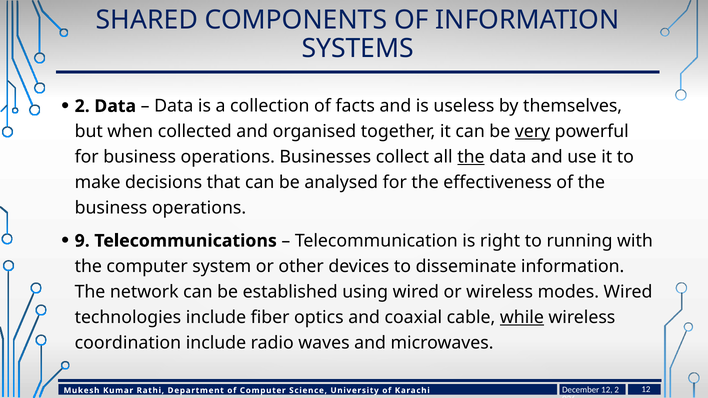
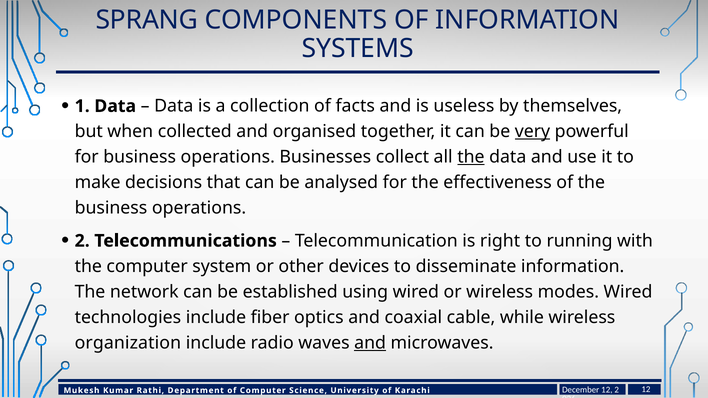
SHARED: SHARED -> SPRANG (147, 20)
2: 2 -> 1 (82, 106)
9: 9 -> 2 (82, 241)
while underline: present -> none (522, 317)
coordination: coordination -> organization (128, 343)
and underline: none -> present (370, 343)
